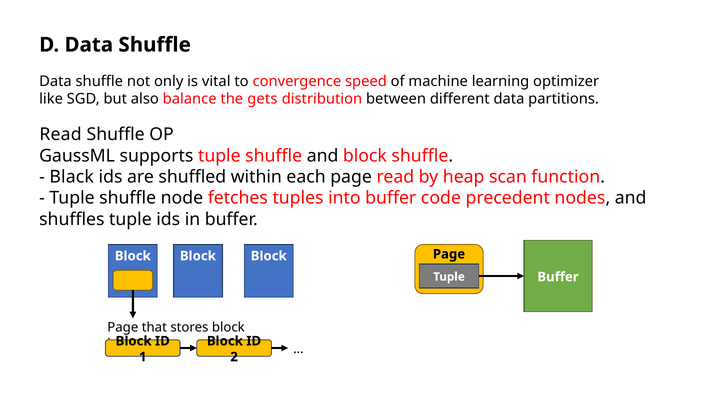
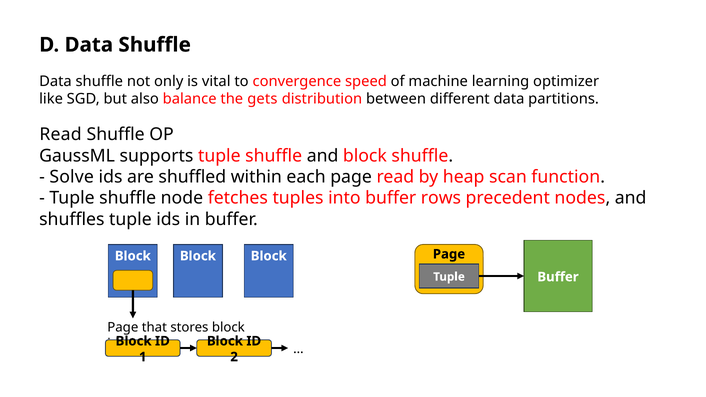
Black: Black -> Solve (72, 177)
code: code -> rows (441, 198)
